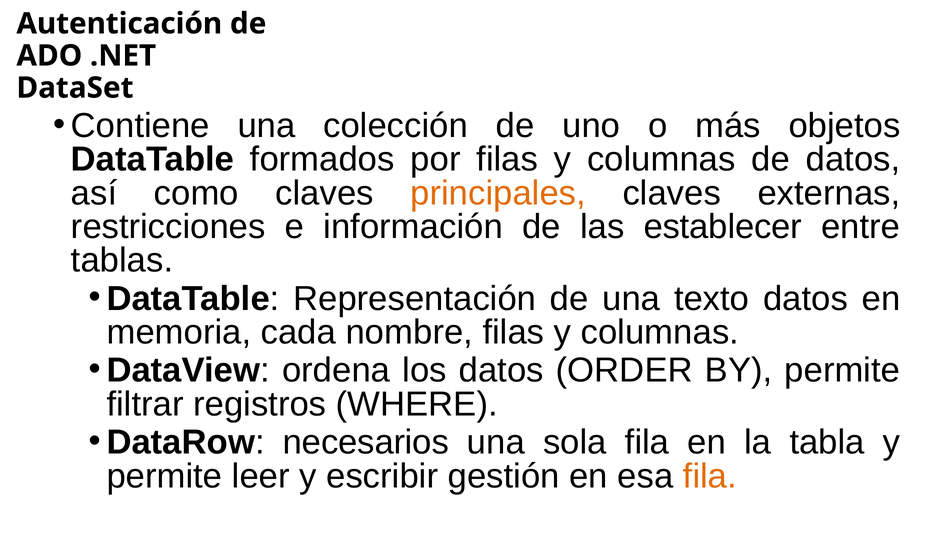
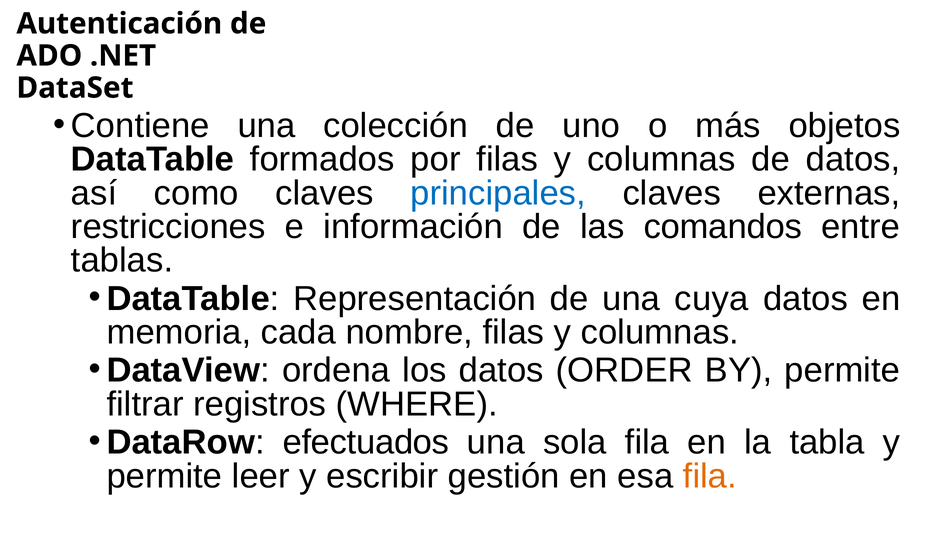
principales colour: orange -> blue (498, 193)
establecer: establecer -> comandos (723, 227)
texto: texto -> cuya (711, 299)
necesarios: necesarios -> efectuados (366, 442)
